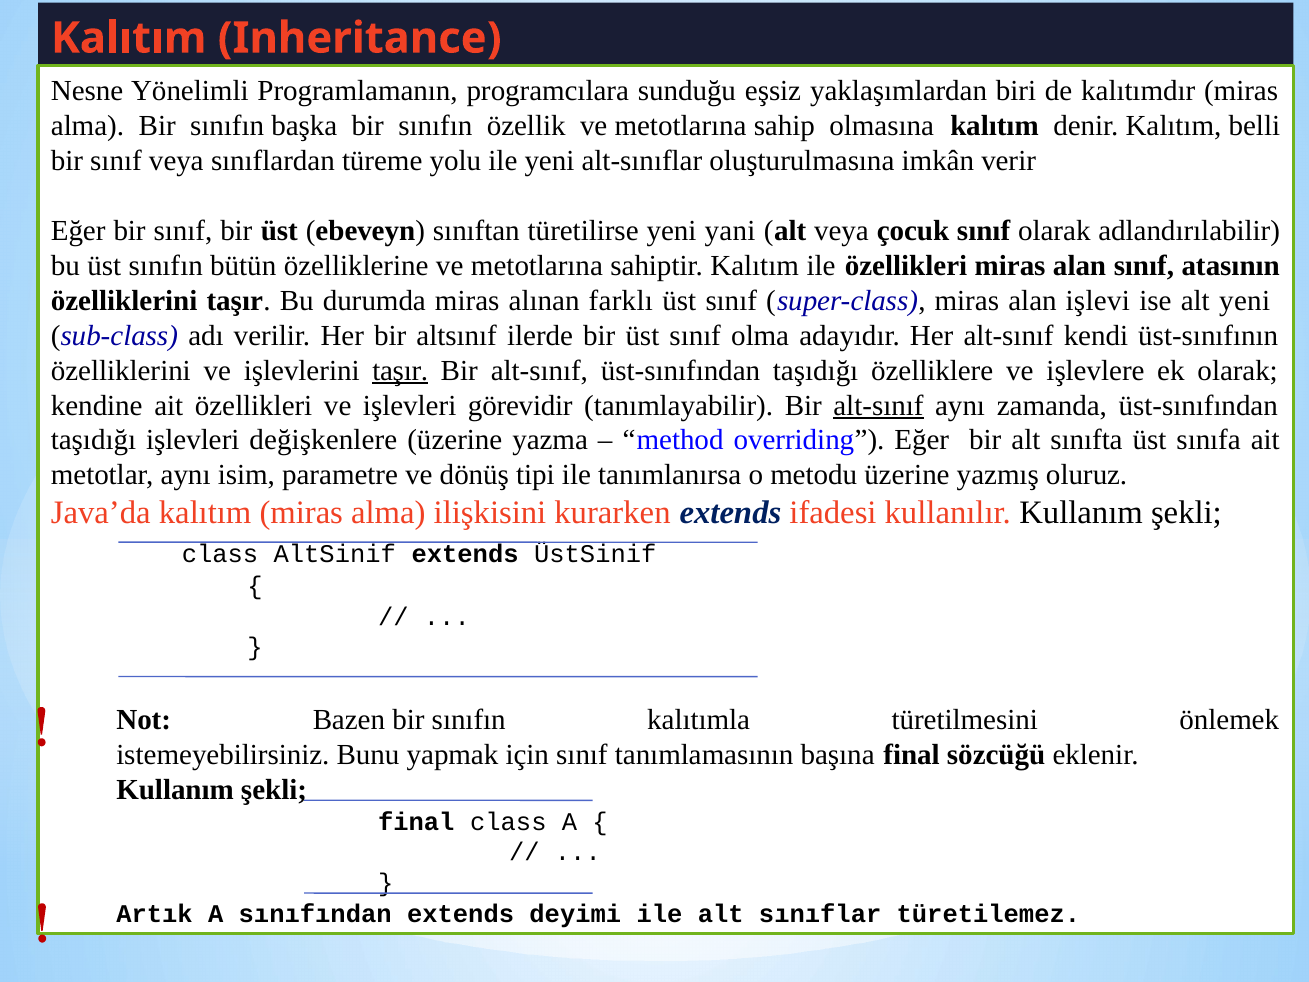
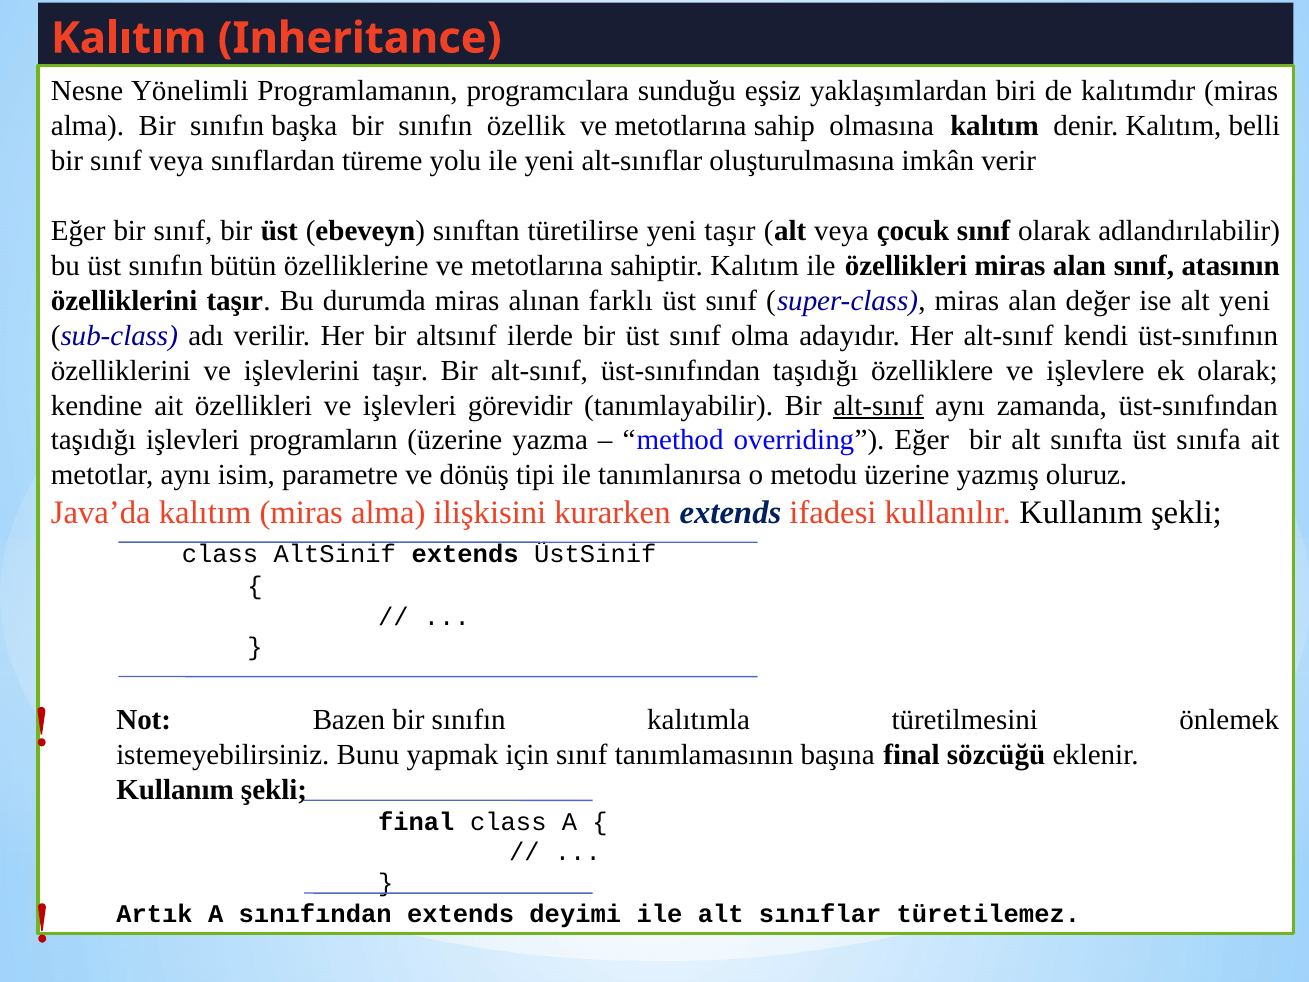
yeni yani: yani -> taşır (730, 231)
işlevi: işlevi -> değer (1098, 301)
taşır underline: present -> none (400, 370)
değişkenlere: değişkenlere -> programların (324, 440)
